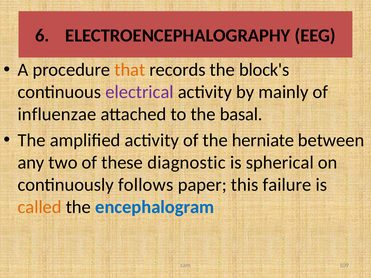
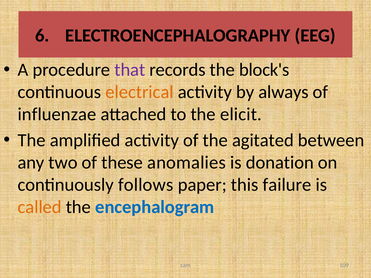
that colour: orange -> purple (130, 70)
electrical colour: purple -> orange (140, 92)
mainly: mainly -> always (283, 92)
basal: basal -> elicit (241, 114)
herniate: herniate -> agitated (263, 140)
diagnostic: diagnostic -> anomalies (187, 163)
spherical: spherical -> donation (280, 163)
